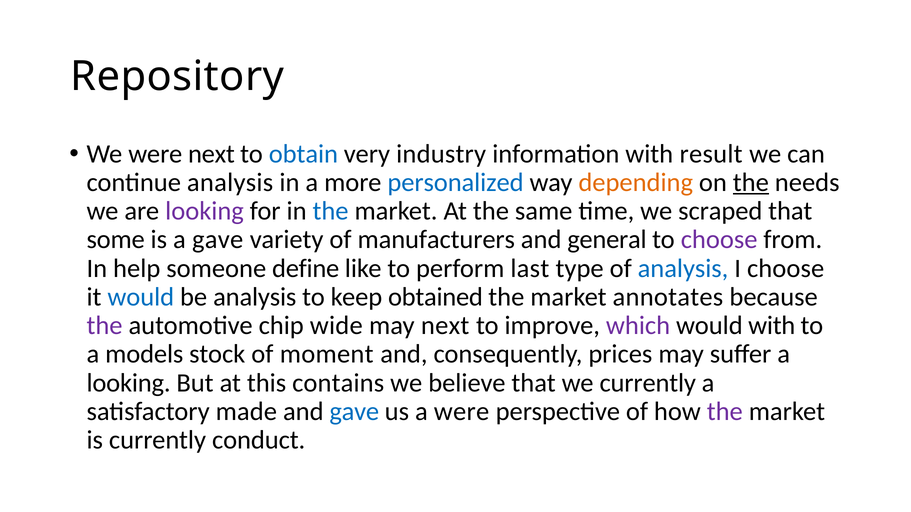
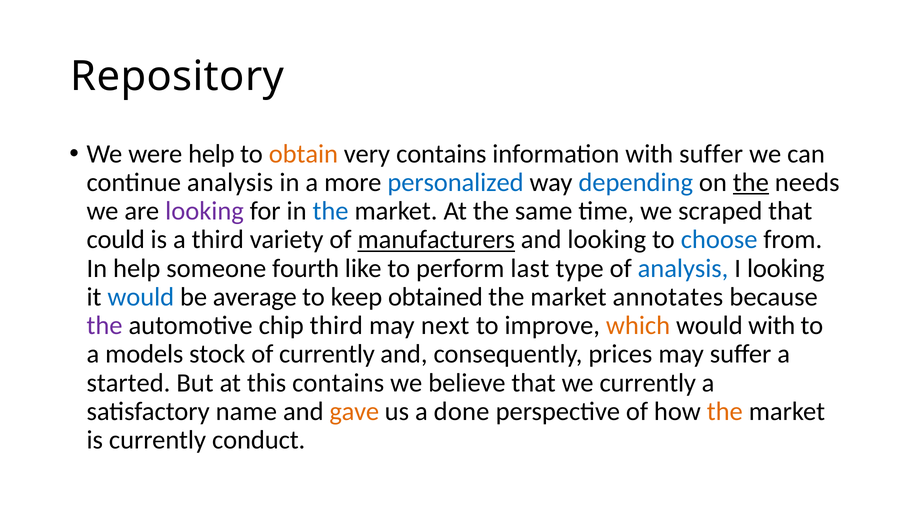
were next: next -> help (211, 154)
obtain colour: blue -> orange (303, 154)
very industry: industry -> contains (441, 154)
with result: result -> suffer (711, 154)
depending colour: orange -> blue (636, 183)
some: some -> could (116, 240)
a gave: gave -> third (218, 240)
manufacturers underline: none -> present (436, 240)
and general: general -> looking (607, 240)
choose colour: purple -> blue (719, 240)
define: define -> fourth (306, 269)
I choose: choose -> looking (786, 269)
be analysis: analysis -> average (255, 297)
chip wide: wide -> third (336, 326)
which colour: purple -> orange (638, 326)
of moment: moment -> currently (327, 355)
looking: looking -> started (128, 383)
made: made -> name (246, 412)
gave colour: blue -> orange (354, 412)
a were: were -> done (462, 412)
the colour: purple -> orange (725, 412)
